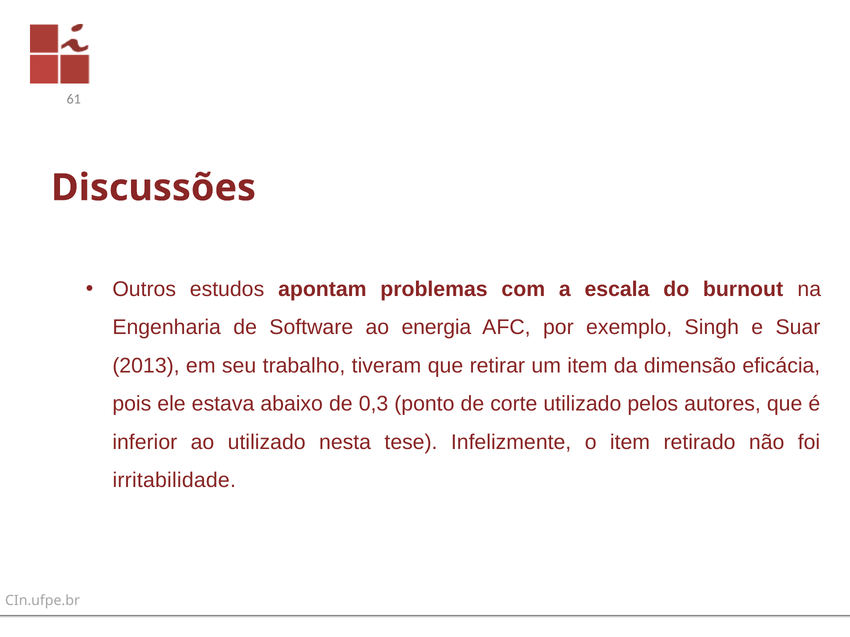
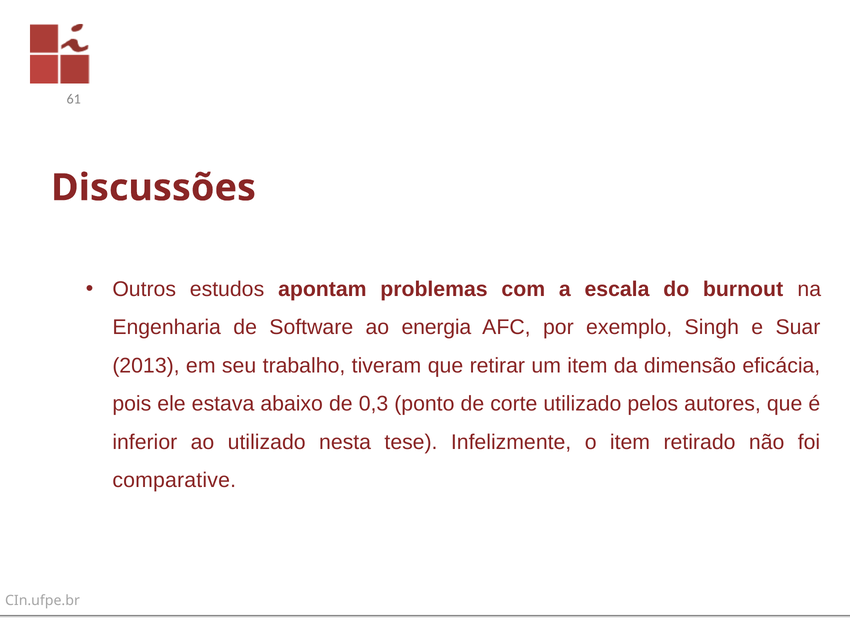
irritabilidade: irritabilidade -> comparative (174, 481)
